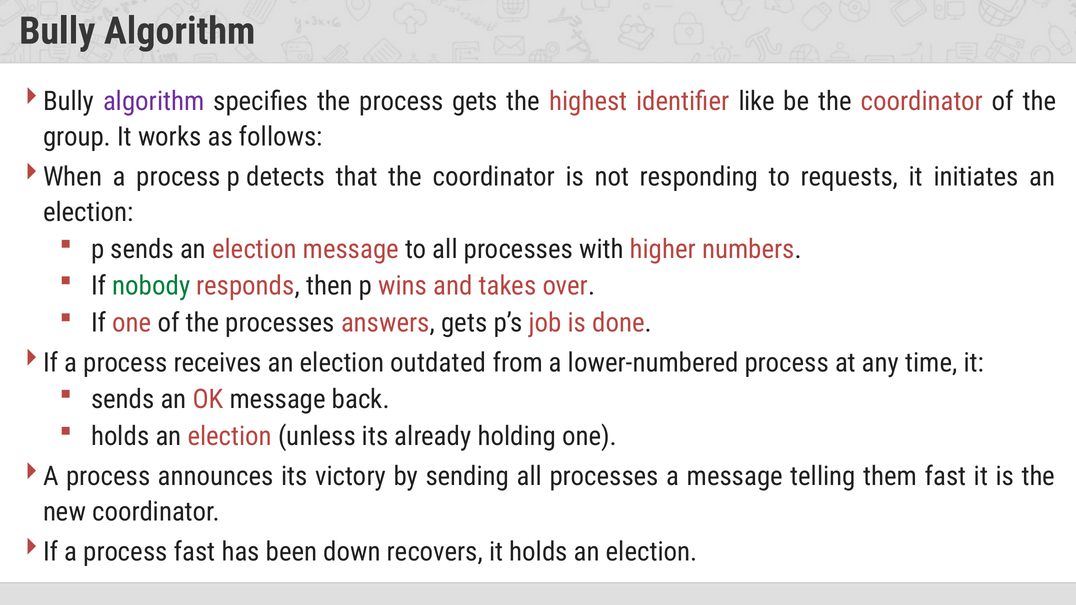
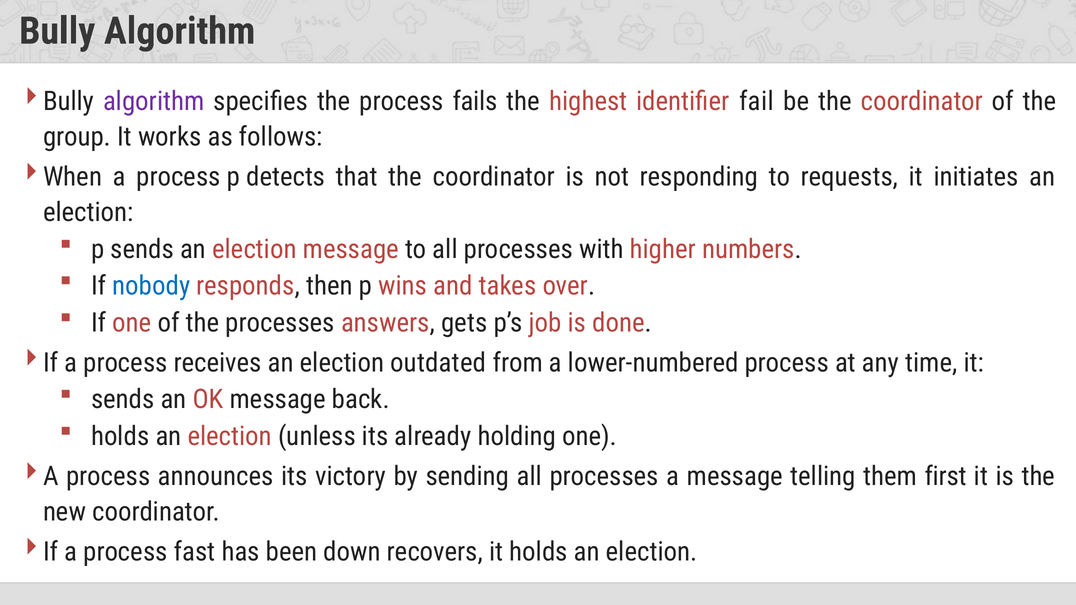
process gets: gets -> fails (475, 101)
like: like -> fail (756, 101)
nobody colour: green -> blue (151, 286)
them fast: fast -> first (946, 476)
